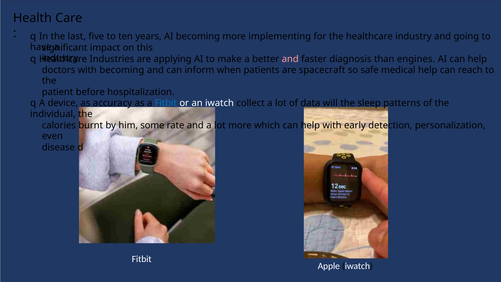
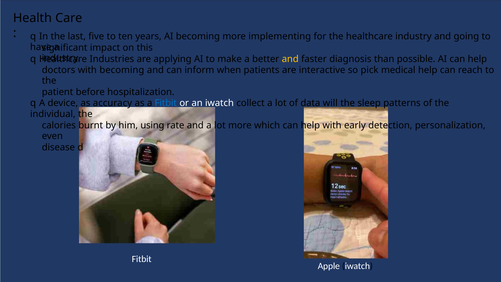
and colour: pink -> yellow (290, 59)
engines: engines -> possible (416, 59)
spacecraft: spacecraft -> interactive (322, 70)
safe: safe -> pick (370, 70)
some: some -> using (152, 125)
